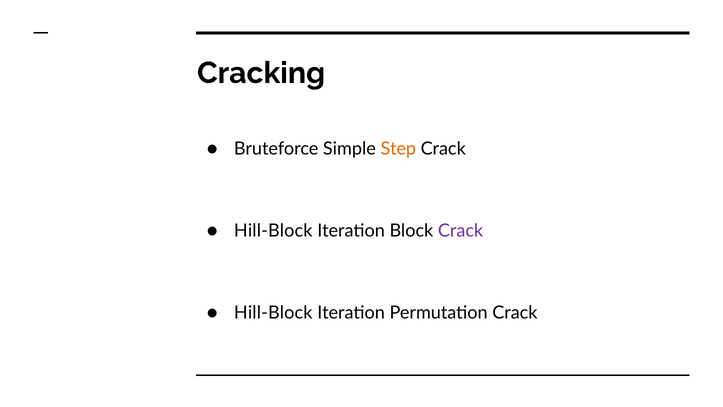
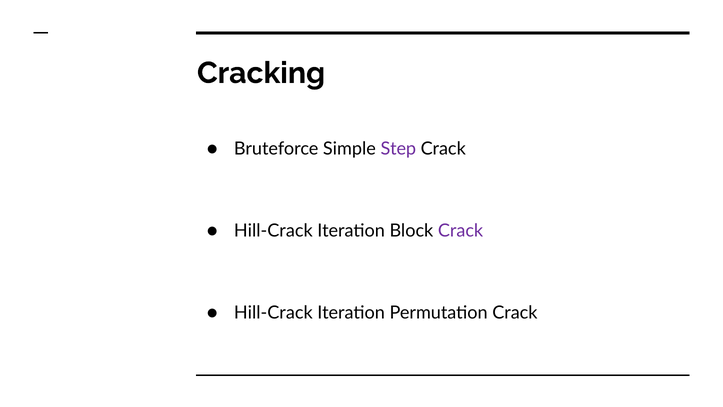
Step colour: orange -> purple (398, 149)
Hill-Block: Hill-Block -> Hill-Crack (273, 231)
Hill-Block: Hill-Block -> Hill-Crack (273, 313)
